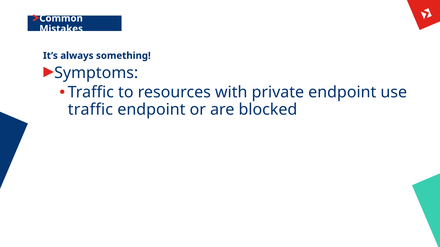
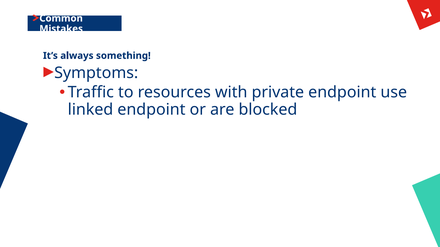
traffic: traffic -> linked (90, 110)
